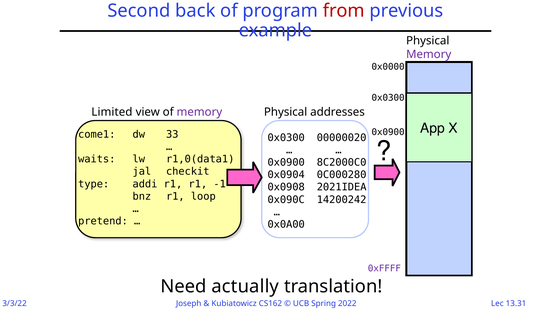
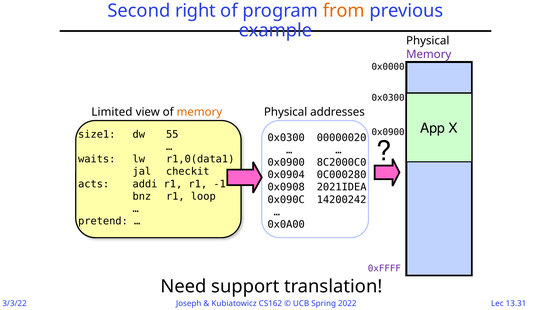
back: back -> right (195, 11)
from colour: red -> orange (344, 11)
memory colour: purple -> orange (199, 112)
come1: come1 -> size1 (97, 134)
33: 33 -> 55 (172, 134)
type: type -> acts (94, 184)
actually: actually -> support (245, 286)
